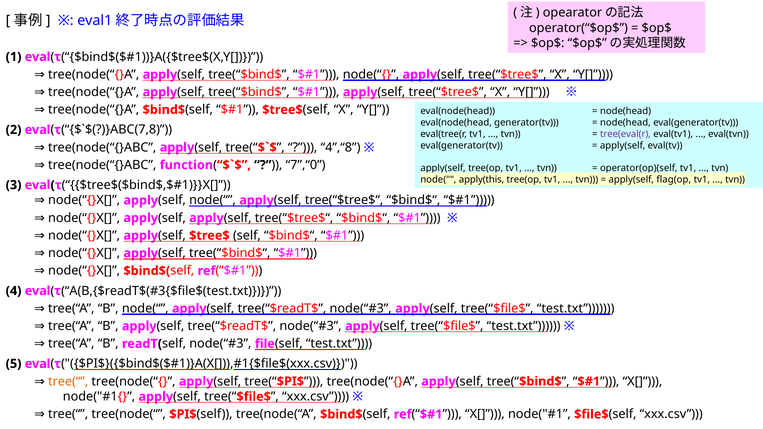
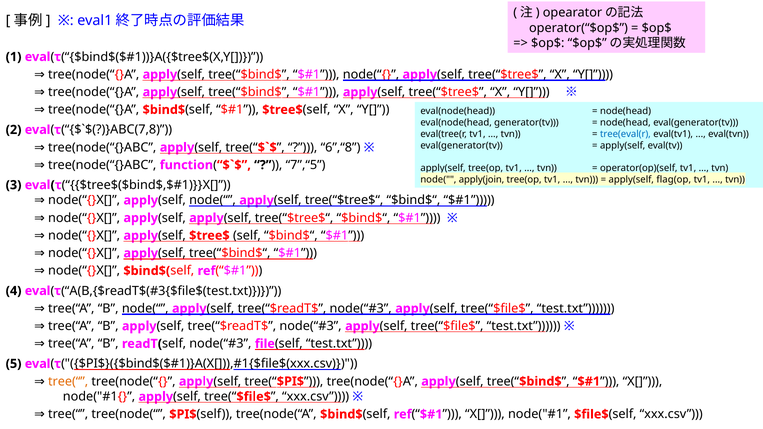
tree(eval(r colour: purple -> blue (625, 134)
4”,“8: 4”,“8 -> 6”,“8 (341, 147)
7”,“0: 7”,“0 -> 7”,“5 (306, 165)
apply(this: apply(this -> apply(join (482, 180)
